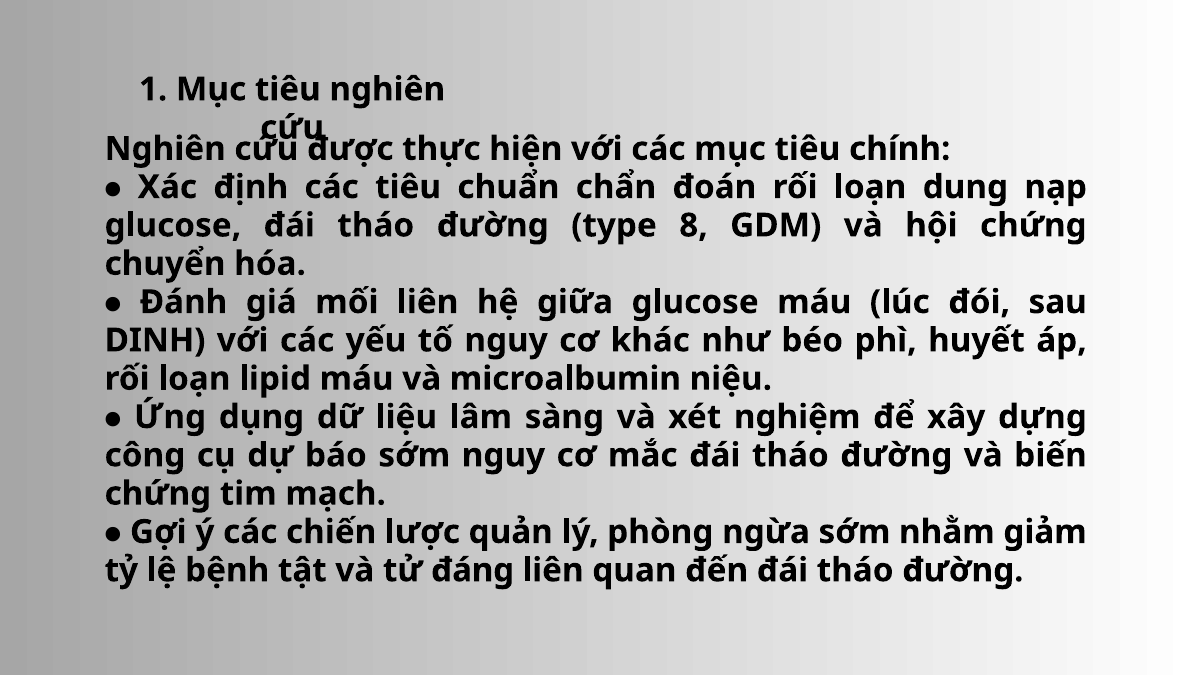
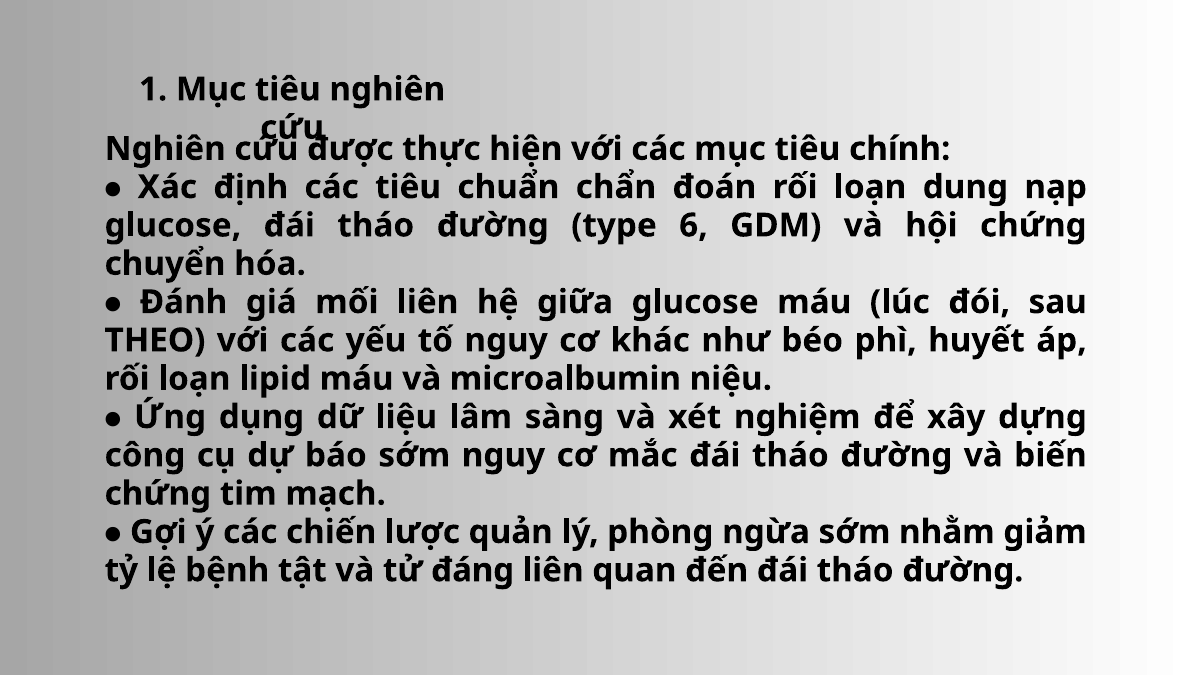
8: 8 -> 6 (693, 225)
DINH: DINH -> THEO (155, 340)
